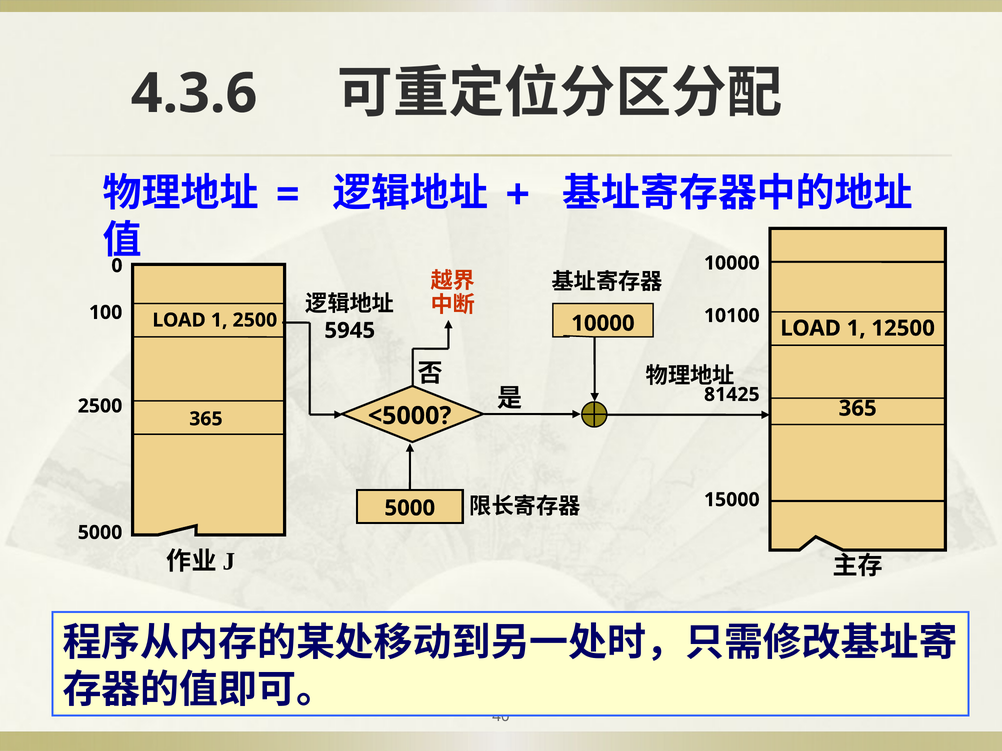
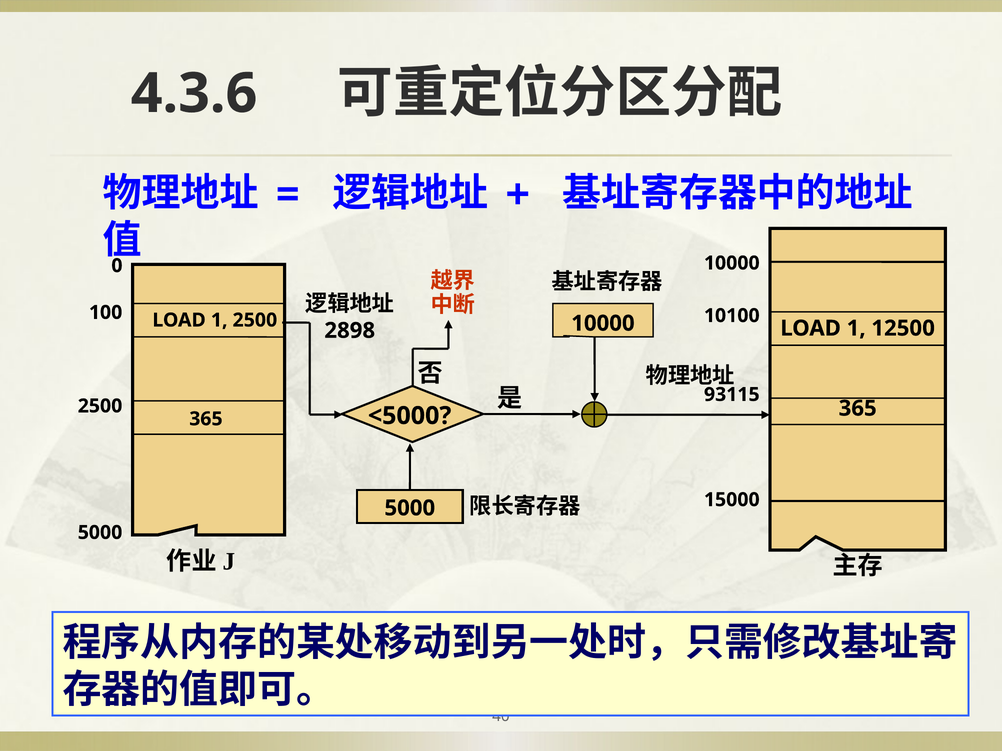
5945: 5945 -> 2898 (350, 331)
81425: 81425 -> 93115 (732, 395)
